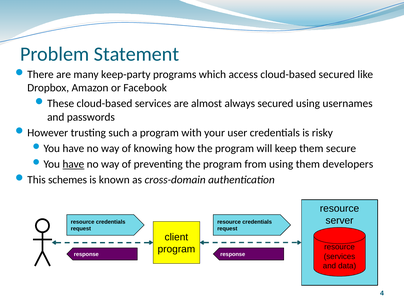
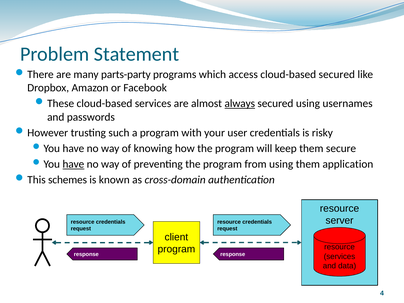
keep-party: keep-party -> parts-party (126, 74)
always underline: none -> present (240, 104)
developers: developers -> application (348, 164)
